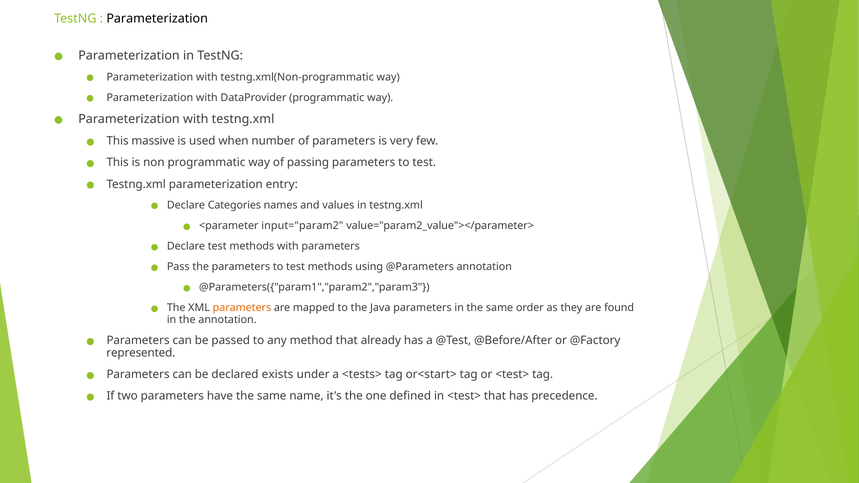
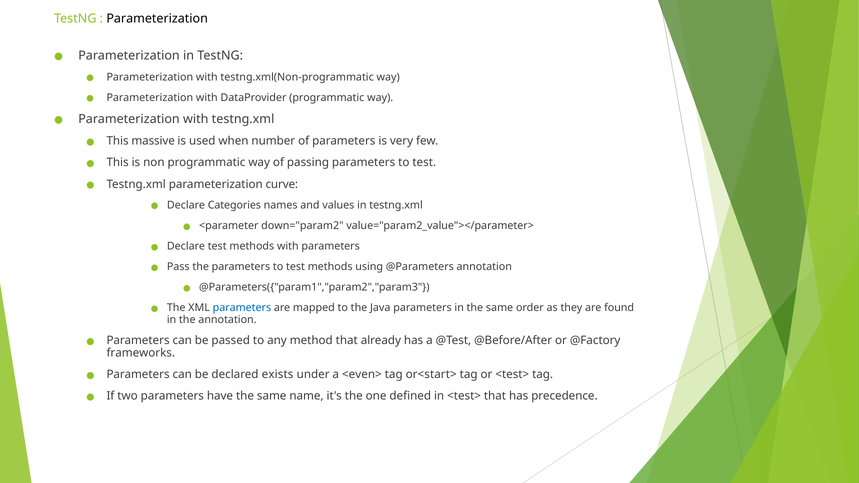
entry: entry -> curve (282, 184)
input="param2: input="param2 -> down="param2 (302, 226)
parameters colour: orange -> blue (242, 308)
represented: represented -> frameworks (141, 353)
<tests>: <tests> -> <even> (362, 375)
